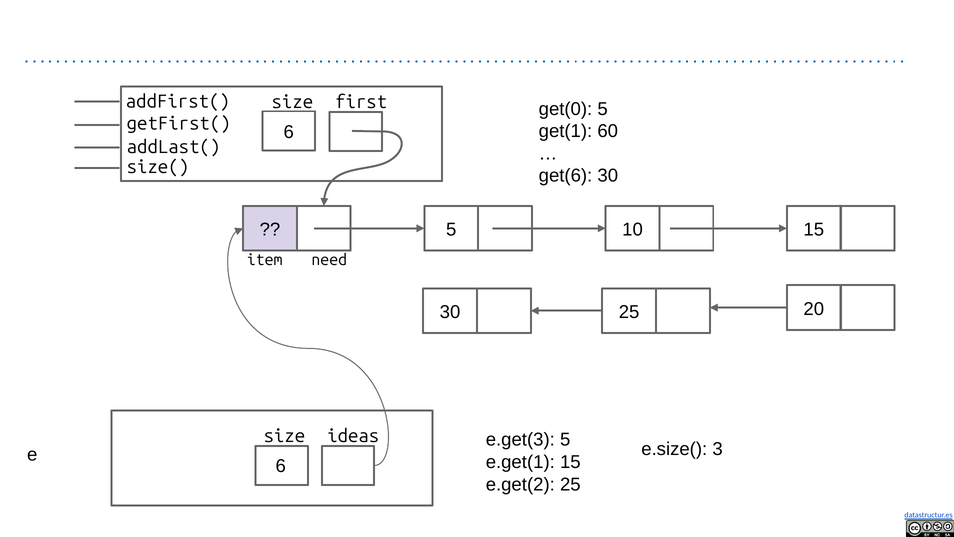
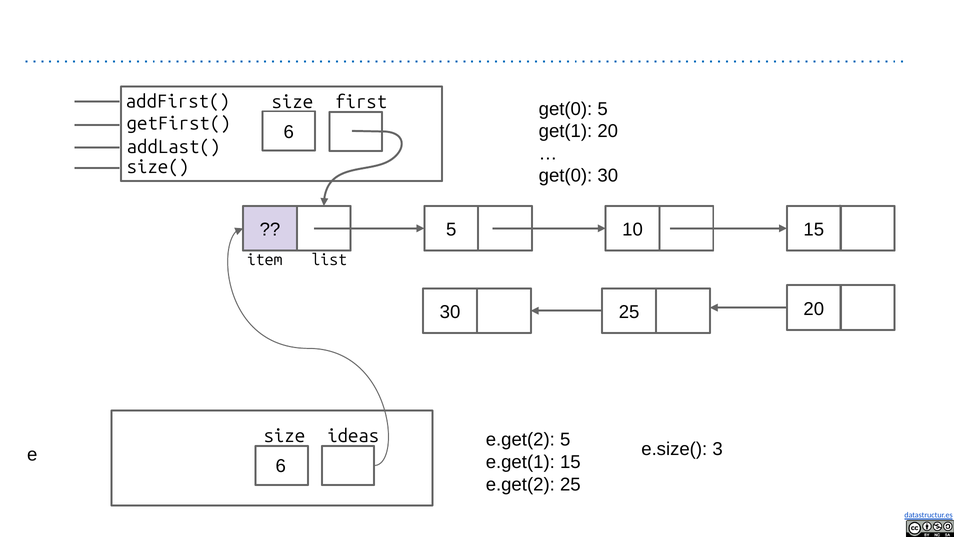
get(1 60: 60 -> 20 (608, 131)
get(6: get(6 -> get(0 (565, 176)
need: need -> list (329, 260)
size e.get(3: e.get(3 -> e.get(2 (520, 440)
